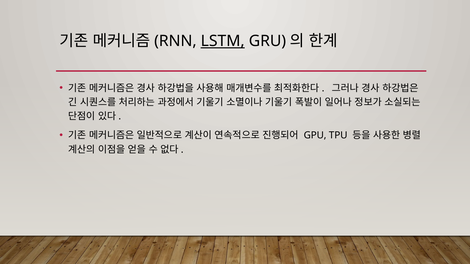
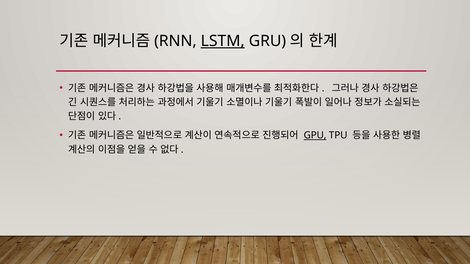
GPU underline: none -> present (315, 136)
